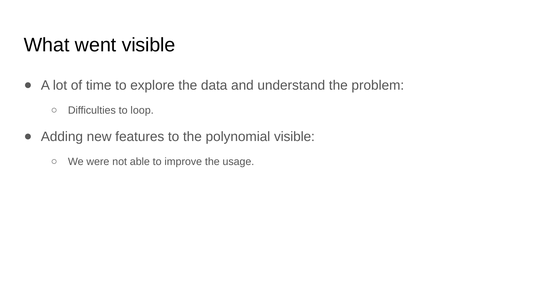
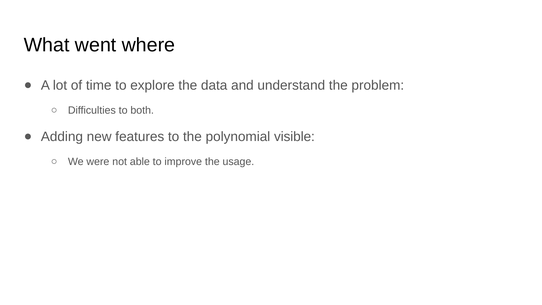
went visible: visible -> where (148, 45)
loop: loop -> both (142, 110)
